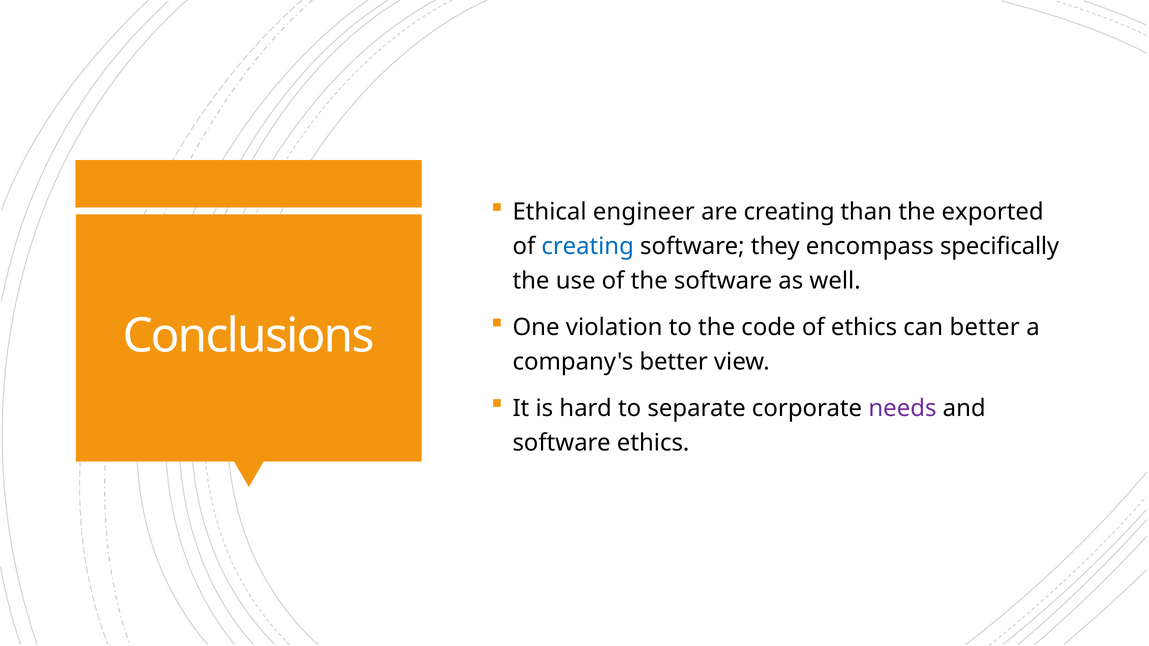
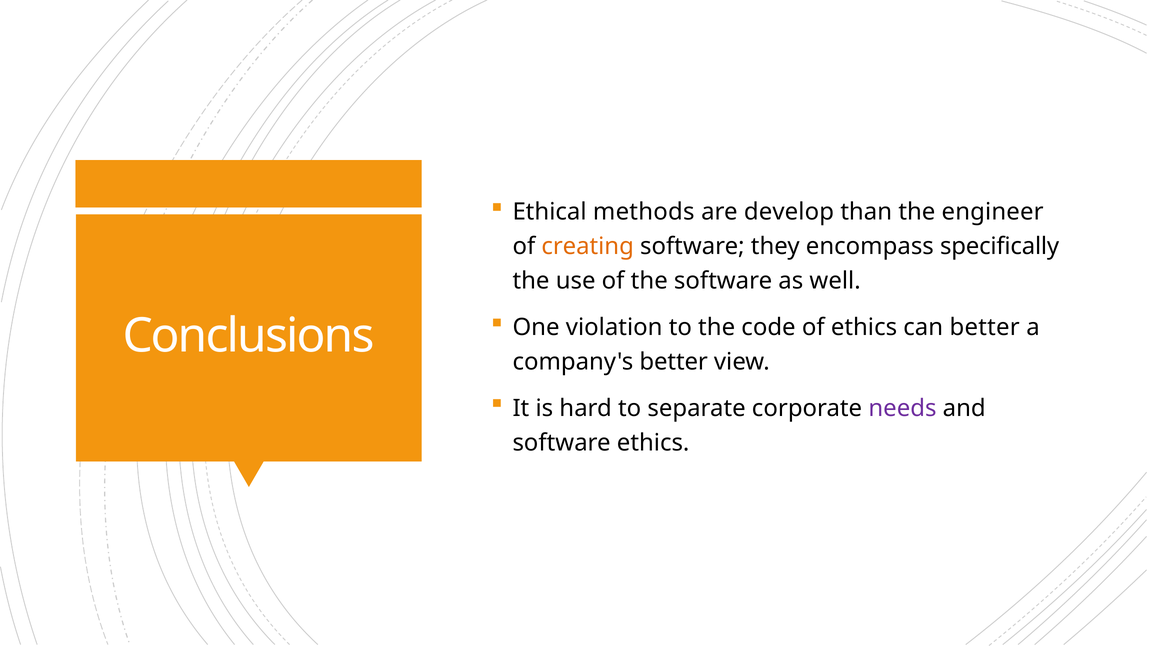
engineer: engineer -> methods (644, 212)
are creating: creating -> develop (789, 212)
exported: exported -> engineer (993, 212)
creating colour: blue -> orange (588, 247)
